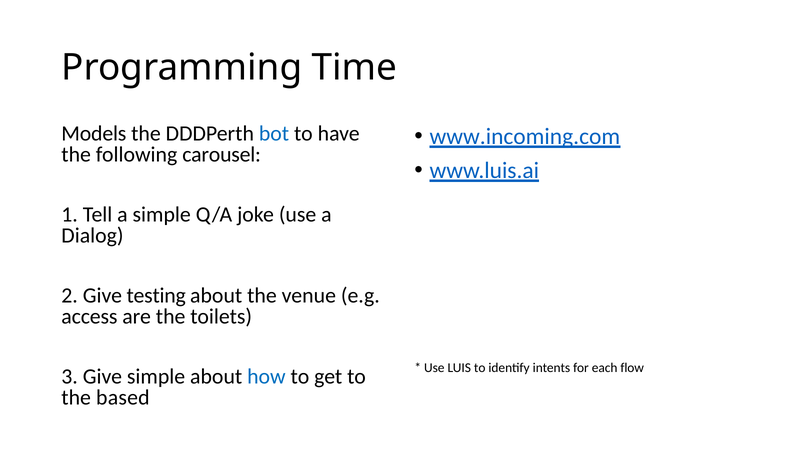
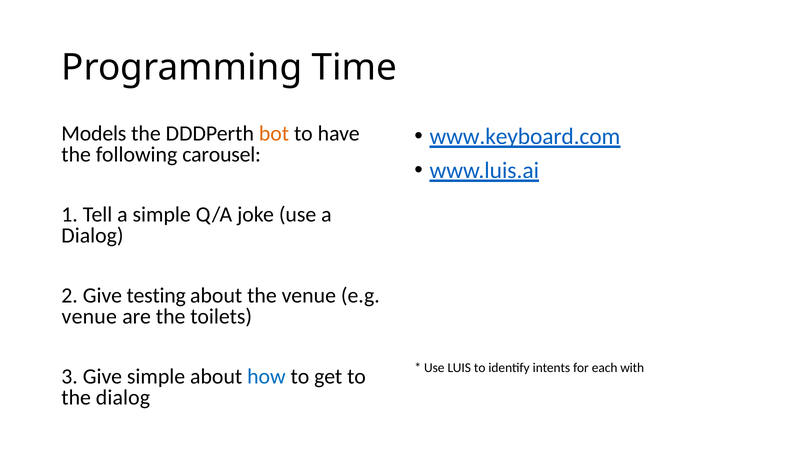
bot colour: blue -> orange (274, 133)
www.incoming.com: www.incoming.com -> www.keyboard.com (525, 136)
access: access -> venue (89, 316)
flow: flow -> with (632, 368)
the based: based -> dialog (123, 397)
